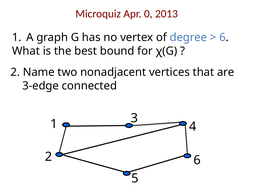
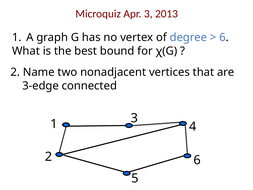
Apr 0: 0 -> 3 (148, 14)
